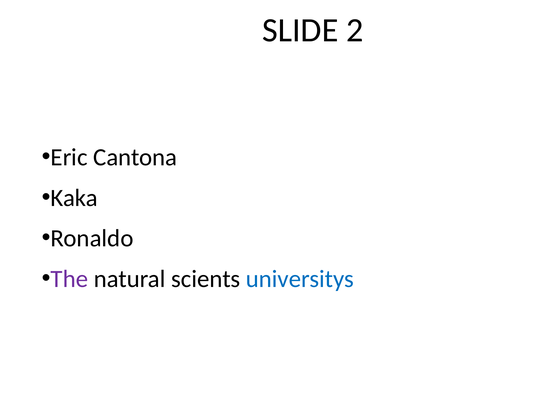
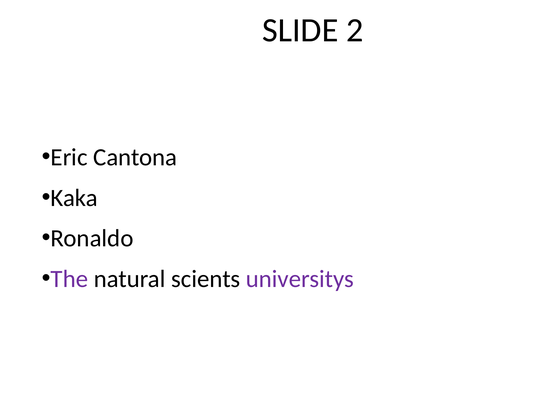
universitys colour: blue -> purple (300, 279)
